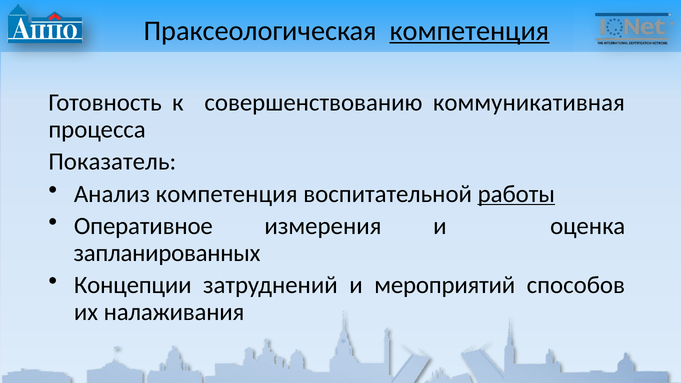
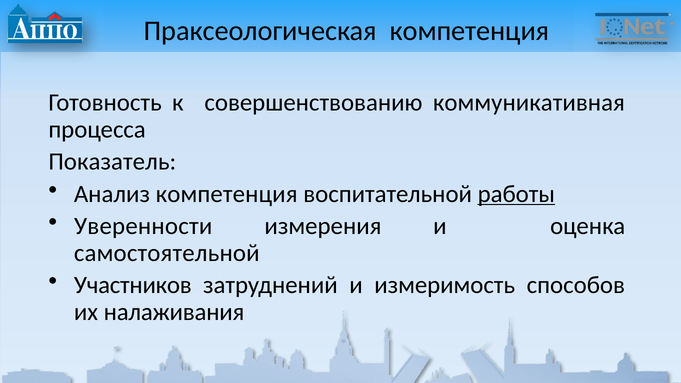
компетенция underline: present -> none (470, 31)
Оперативное: Оперативное -> Уверенности (143, 226)
запланированных: запланированных -> самостоятельной (167, 253)
Концепции: Концепции -> Участников (133, 285)
мероприятий: мероприятий -> измеримость (445, 285)
